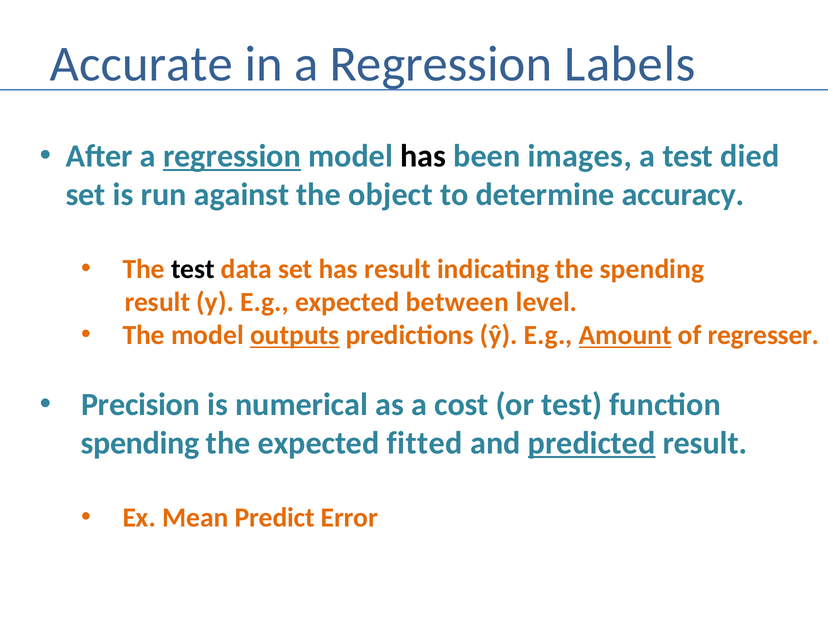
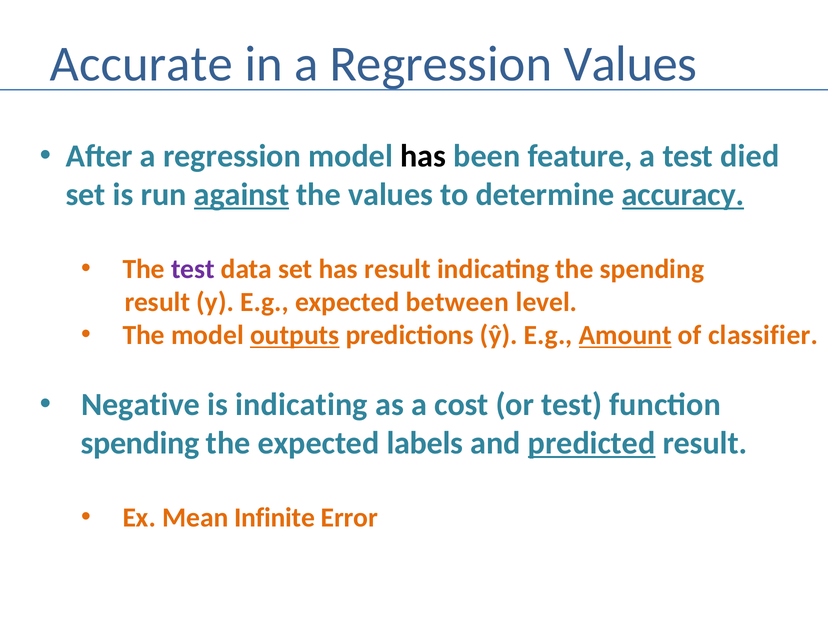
Regression Labels: Labels -> Values (630, 64)
regression underline: present -> none (232, 156)
images: images -> feature (580, 156)
against underline: none -> present (242, 195)
the object: object -> values (391, 195)
accuracy underline: none -> present (683, 195)
test colour: black -> purple (193, 269)
regresser: regresser -> classifier (763, 335)
Precision: Precision -> Negative (141, 405)
is numerical: numerical -> indicating (301, 405)
fitted: fitted -> labels (425, 443)
Predict: Predict -> Infinite (275, 518)
